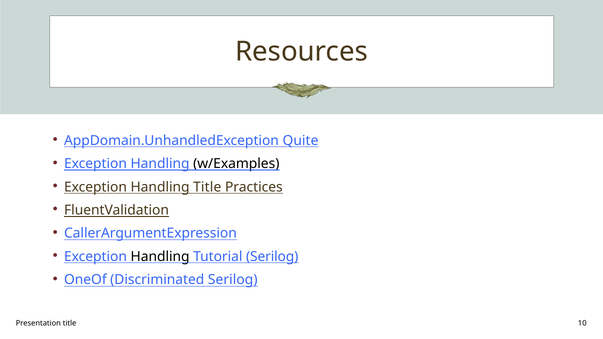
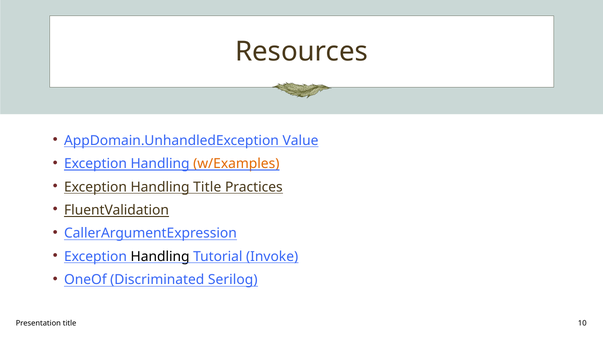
Quite: Quite -> Value (301, 141)
w/Examples colour: black -> orange (236, 164)
Tutorial Serilog: Serilog -> Invoke (272, 257)
